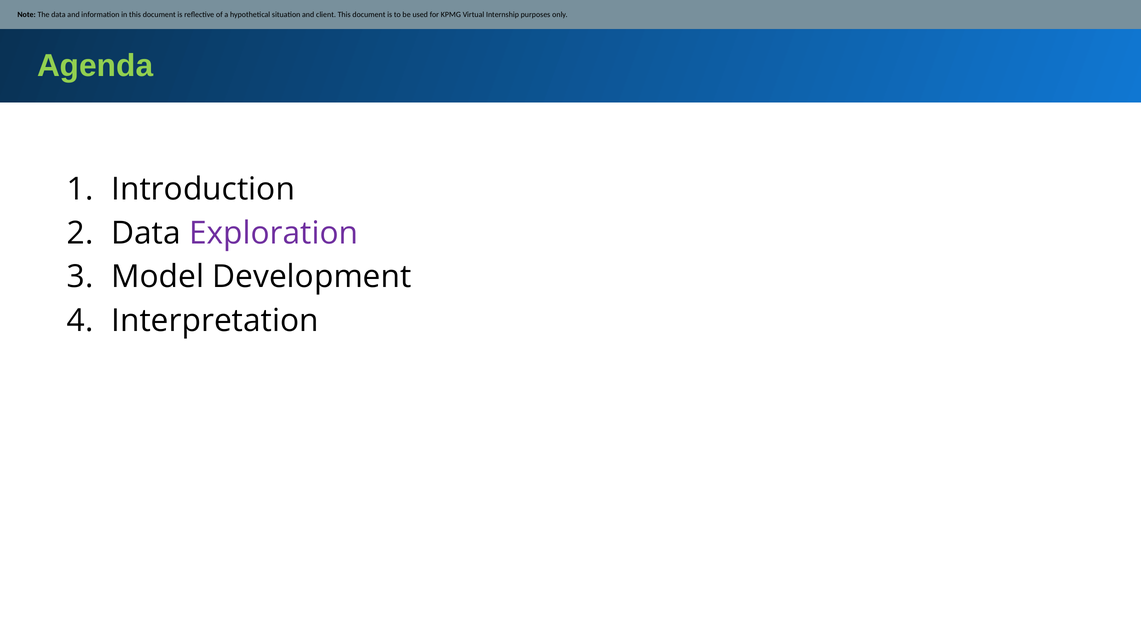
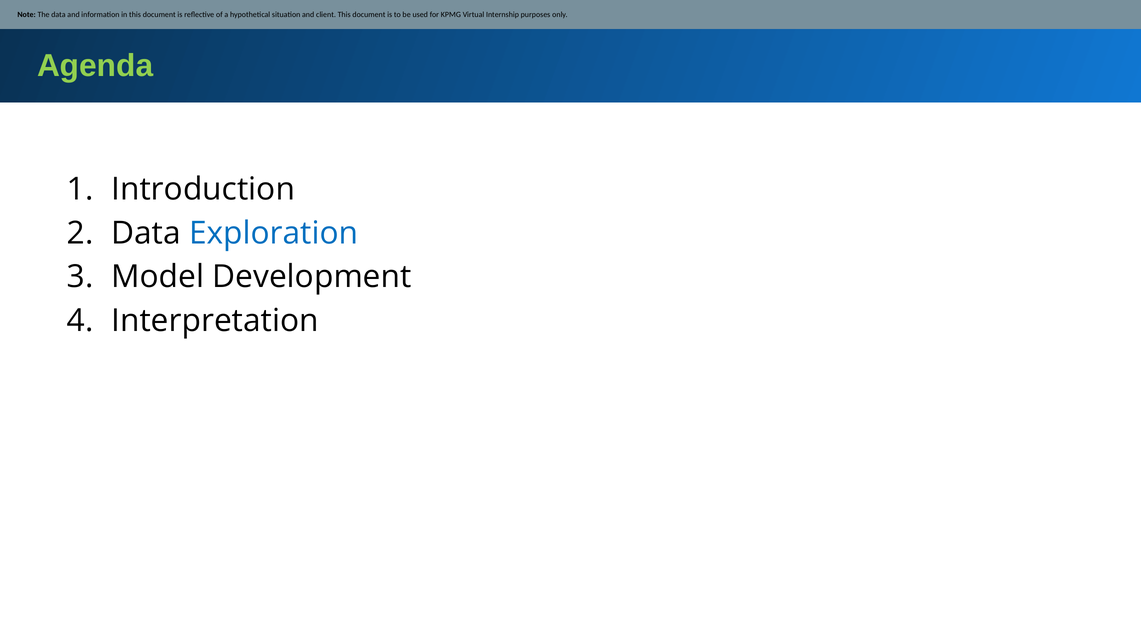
Exploration colour: purple -> blue (274, 233)
